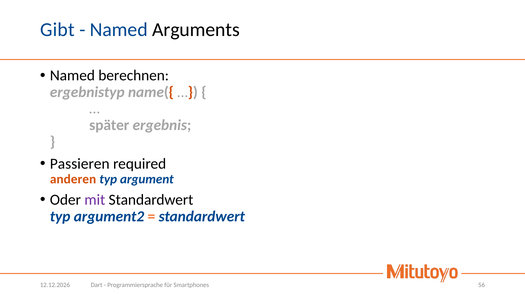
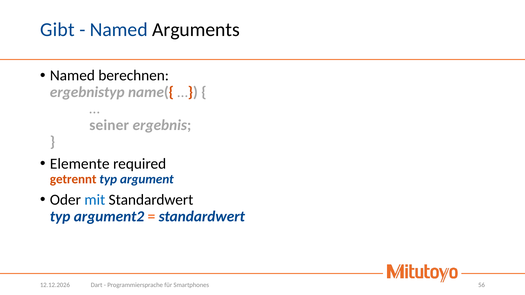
später: später -> seiner (109, 125)
Passieren: Passieren -> Elemente (80, 164)
anderen: anderen -> getrennt (73, 179)
mit colour: purple -> blue (95, 200)
